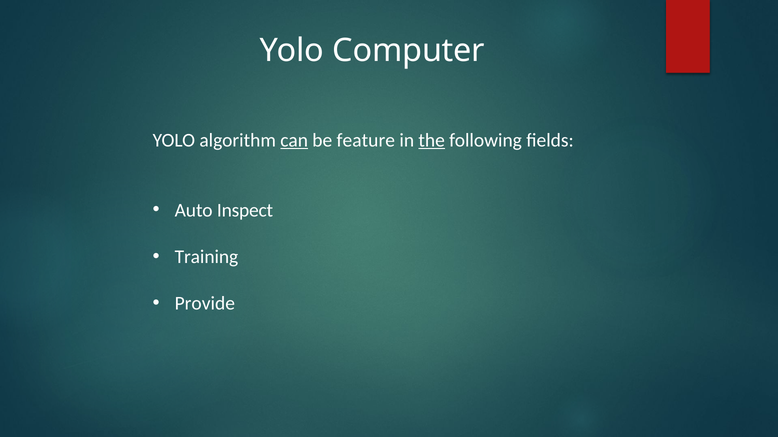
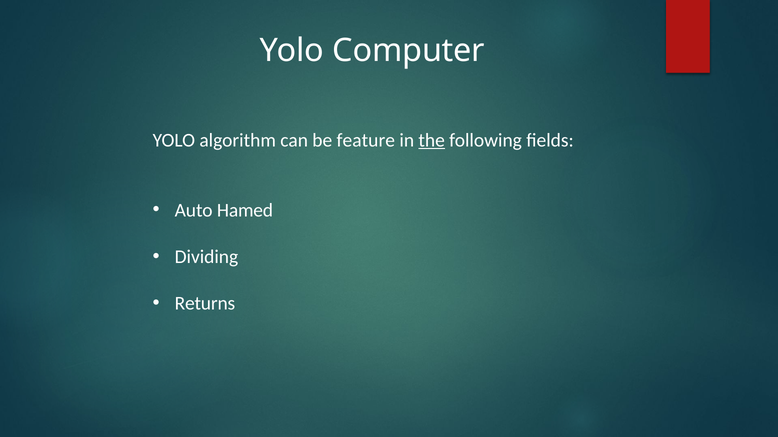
can underline: present -> none (294, 140)
Inspect: Inspect -> Hamed (245, 210)
Training: Training -> Dividing (206, 257)
Provide: Provide -> Returns (205, 304)
